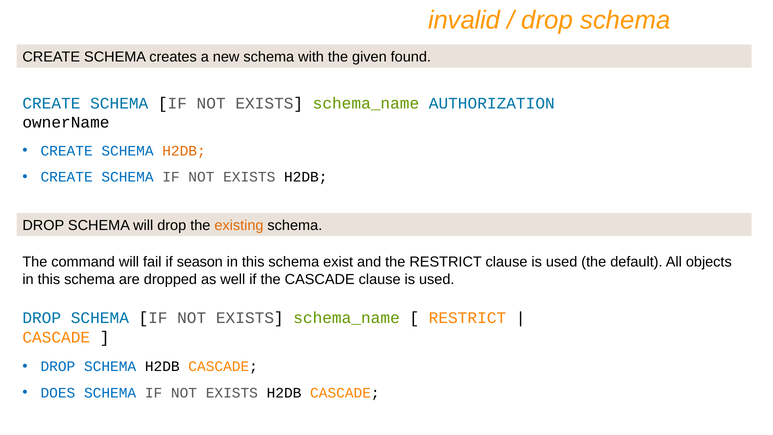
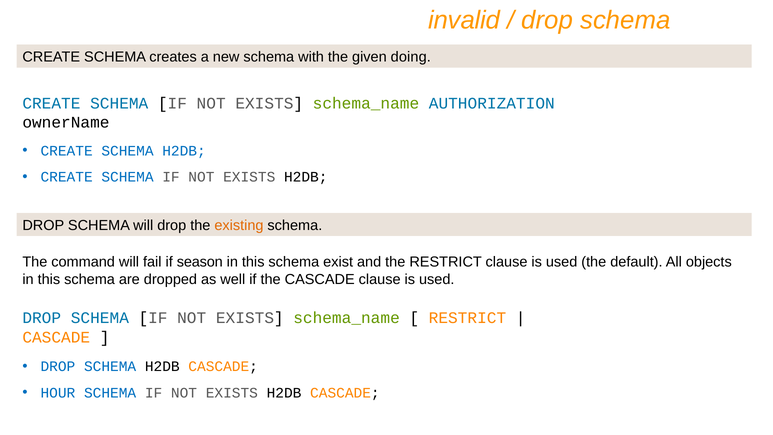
found: found -> doing (411, 57)
H2DB colour: orange -> blue (184, 151)
DOES: DOES -> HOUR (58, 393)
